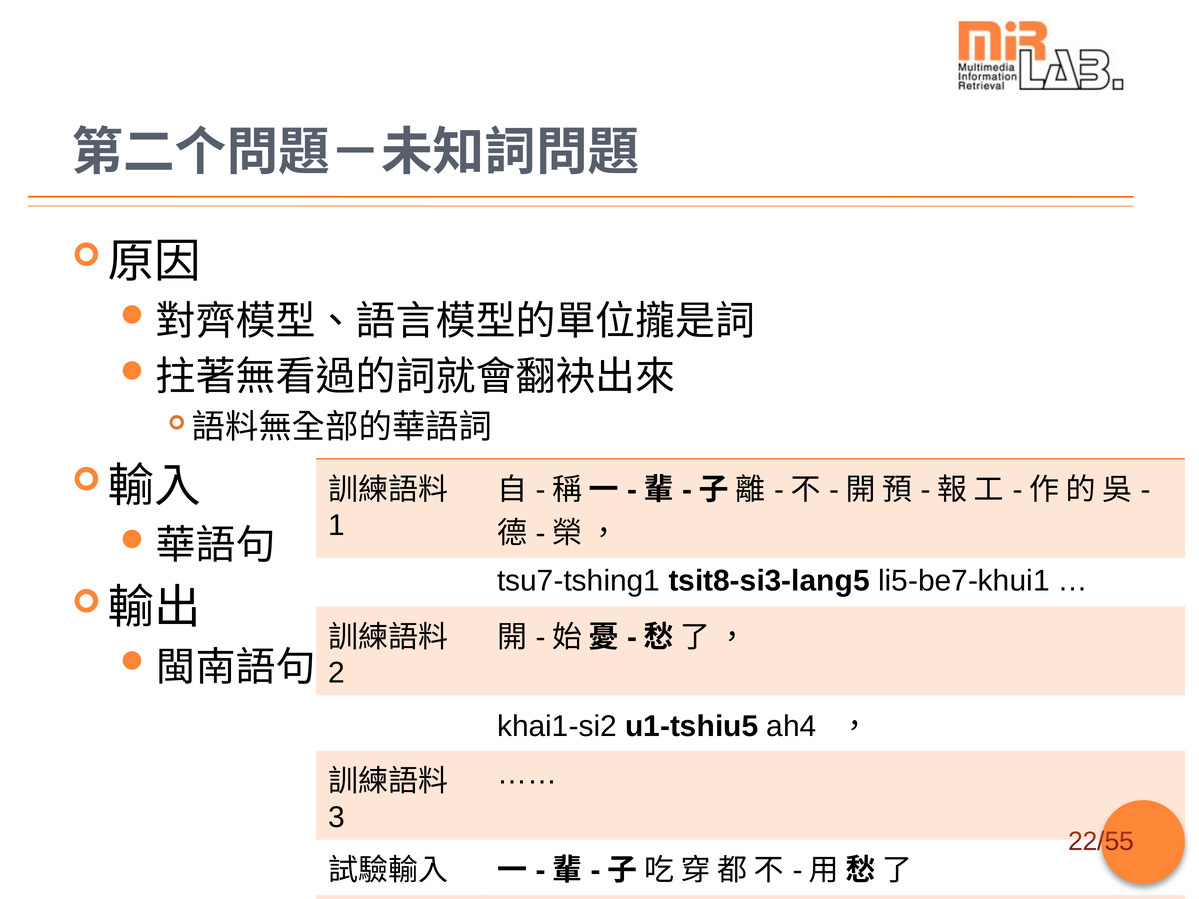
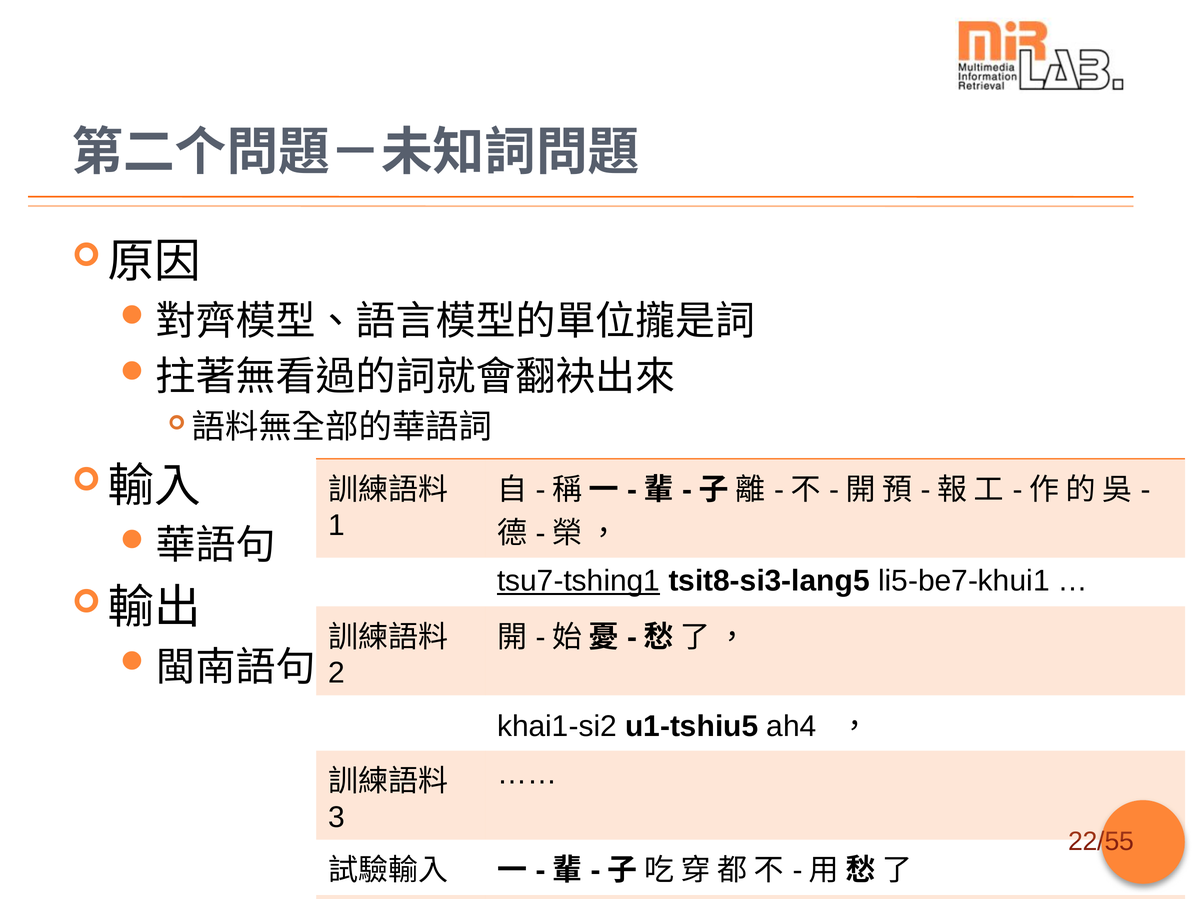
tsu7-tshing1 underline: none -> present (579, 581)
